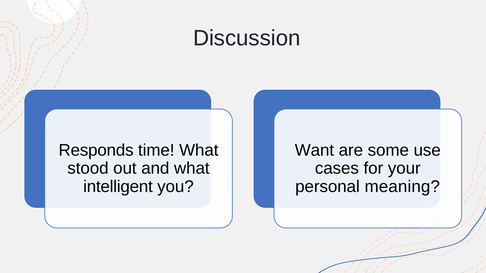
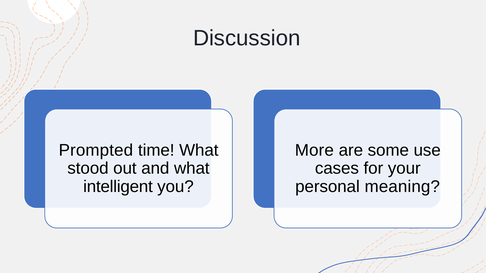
Responds: Responds -> Prompted (96, 150)
Want: Want -> More (314, 150)
